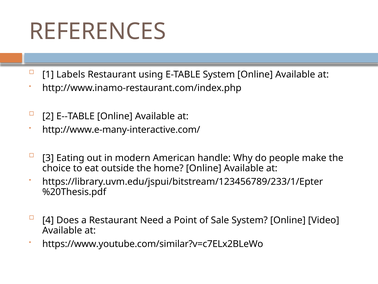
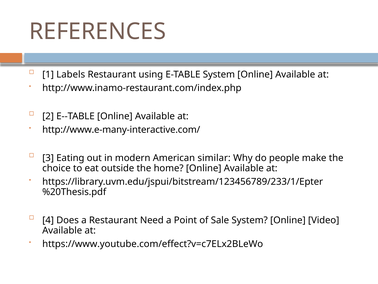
handle: handle -> similar (214, 158)
https://www.youtube.com/similar?v=c7ELx2BLeWo: https://www.youtube.com/similar?v=c7ELx2BLeWo -> https://www.youtube.com/effect?v=c7ELx2BLeWo (153, 243)
